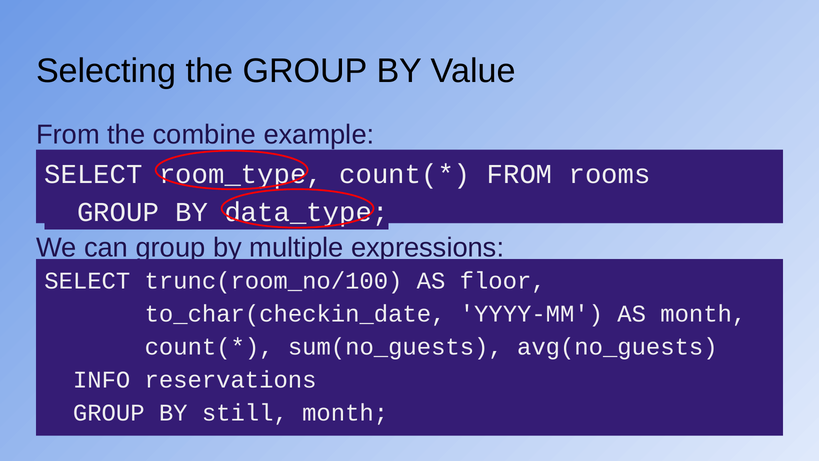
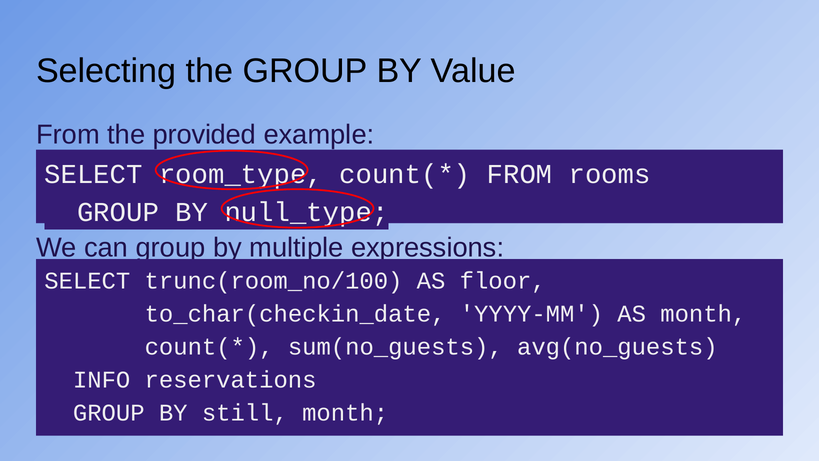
combine: combine -> provided (204, 135)
data_type: data_type -> null_type (306, 212)
